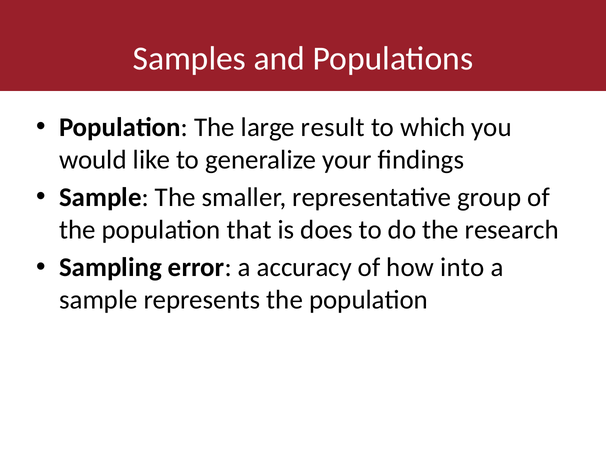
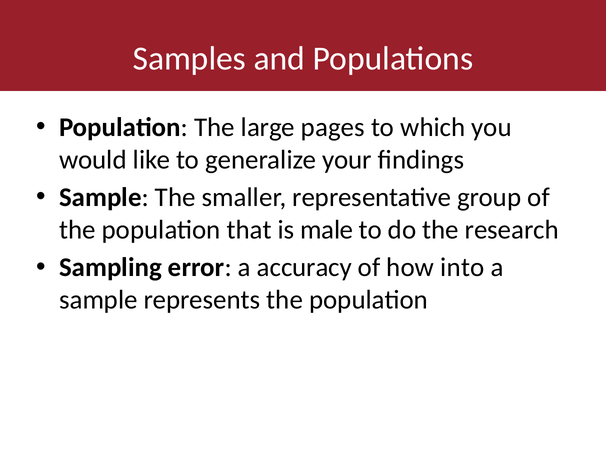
result: result -> pages (333, 127)
does: does -> male (327, 230)
